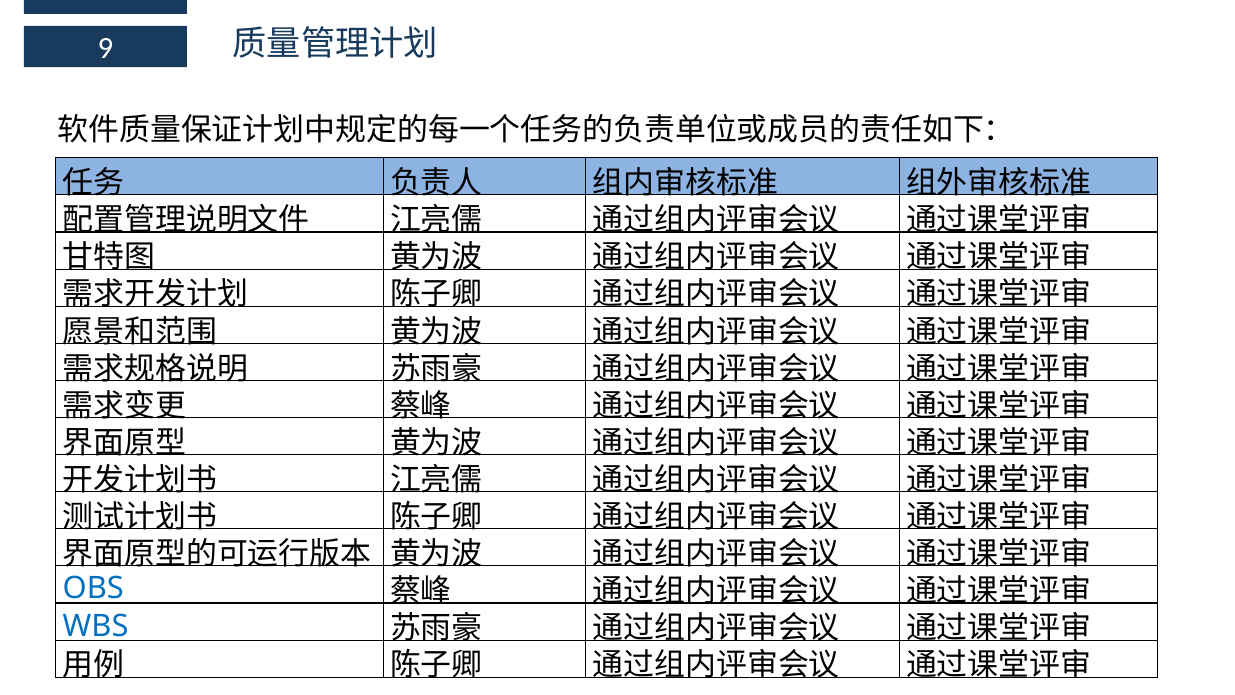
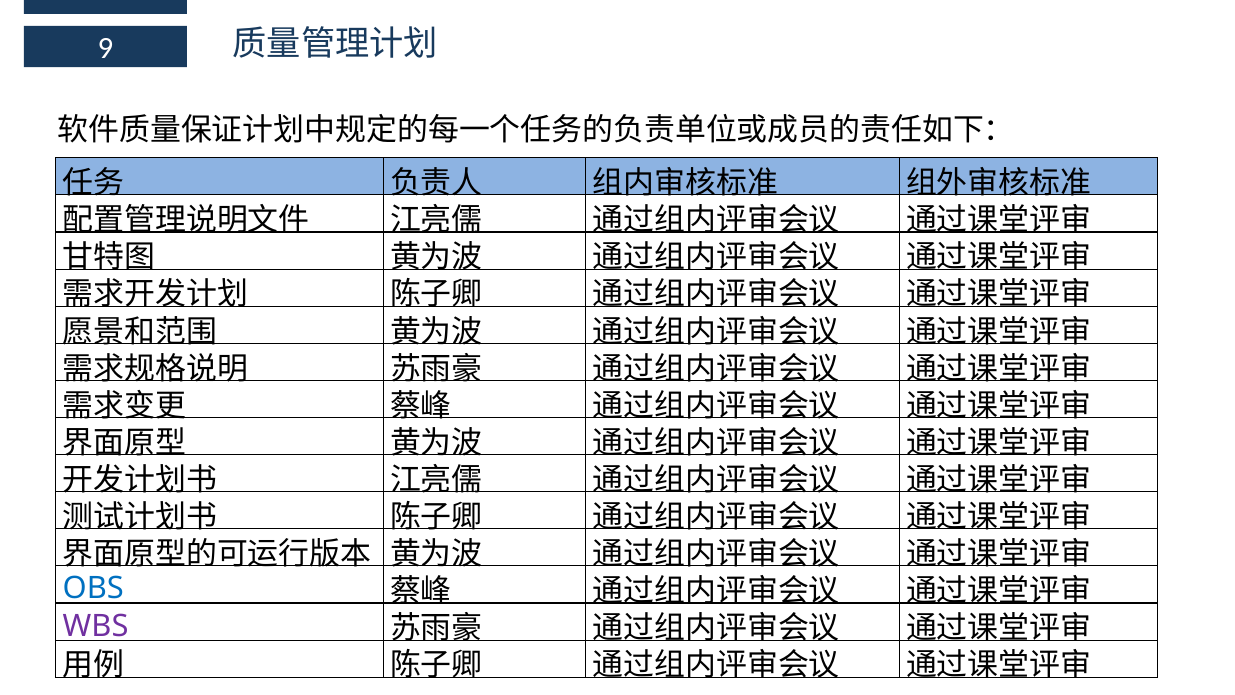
WBS colour: blue -> purple (96, 626)
